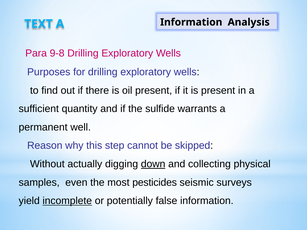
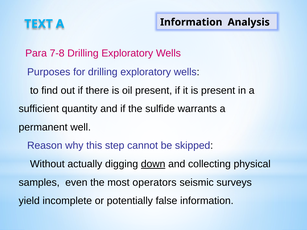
9-8: 9-8 -> 7-8 (57, 53)
pesticides: pesticides -> operators (155, 183)
incomplete underline: present -> none (67, 201)
